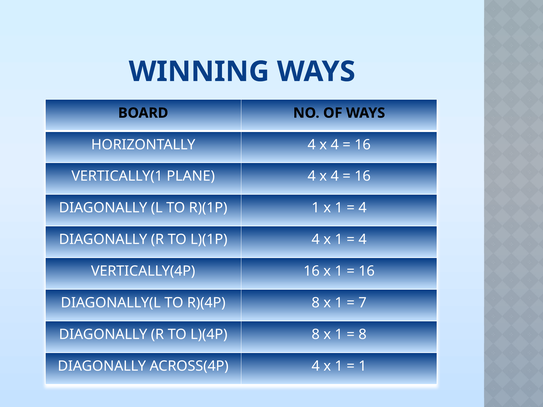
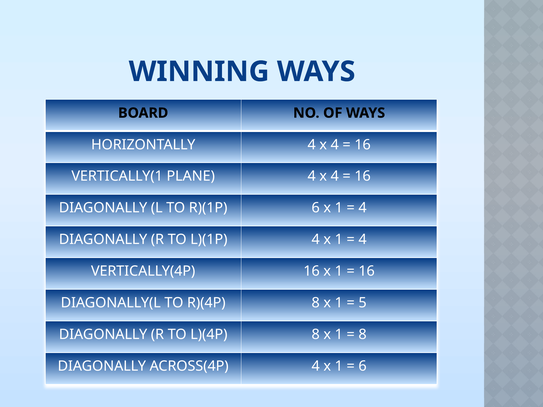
R)(1P 1: 1 -> 6 (316, 208)
7: 7 -> 5 (363, 303)
1: 1 -> 6 (363, 366)
